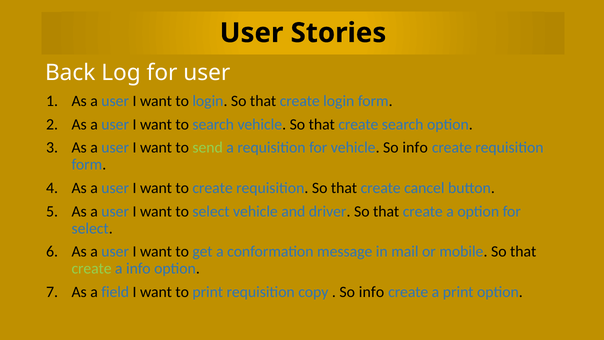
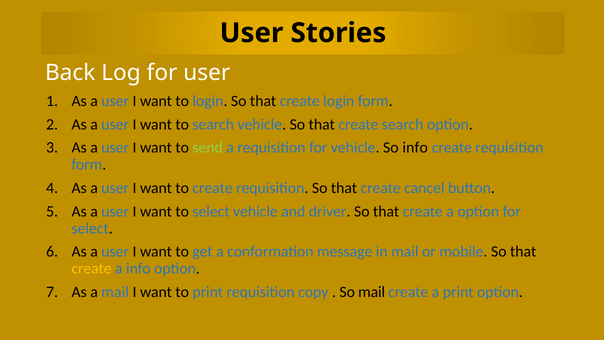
create colour: light green -> yellow (92, 268)
a field: field -> mail (115, 292)
info: info -> mail (372, 292)
